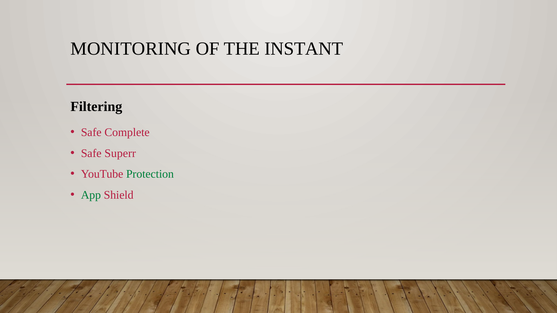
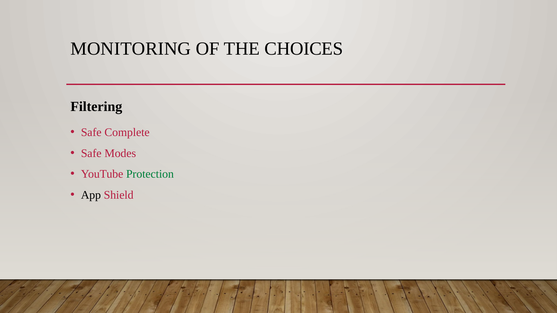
INSTANT: INSTANT -> CHOICES (304, 49)
Superr: Superr -> Modes (120, 153)
App colour: green -> black (91, 195)
